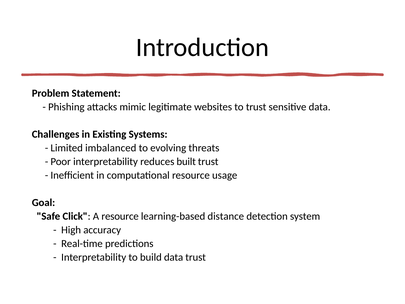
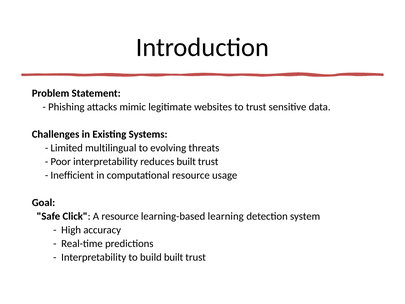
imbalanced: imbalanced -> multilingual (111, 148)
distance: distance -> learning (226, 216)
build data: data -> built (174, 257)
